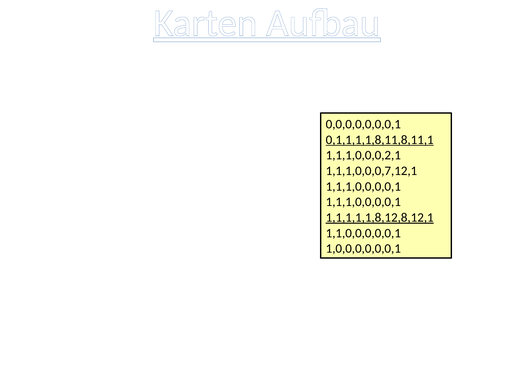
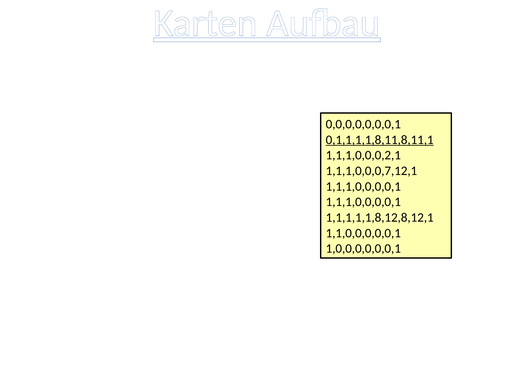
1,1,1,1,1,8,12,8,12,1 underline: present -> none (380, 218)
